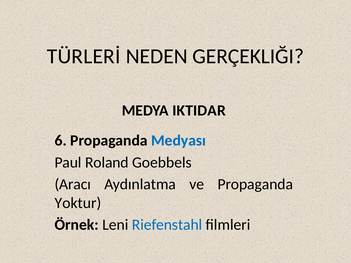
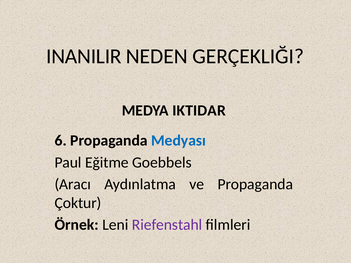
TÜRLERİ: TÜRLERİ -> INANILIR (84, 56)
Roland: Roland -> Eğitme (107, 163)
Yoktur: Yoktur -> Çoktur (78, 203)
Riefenstahl colour: blue -> purple (167, 225)
